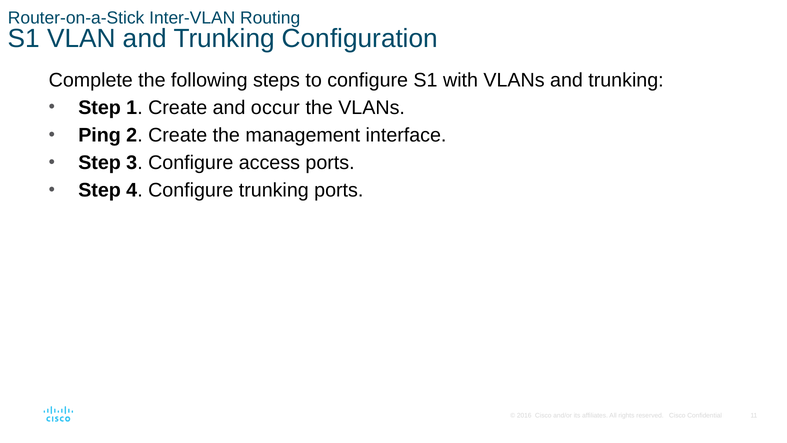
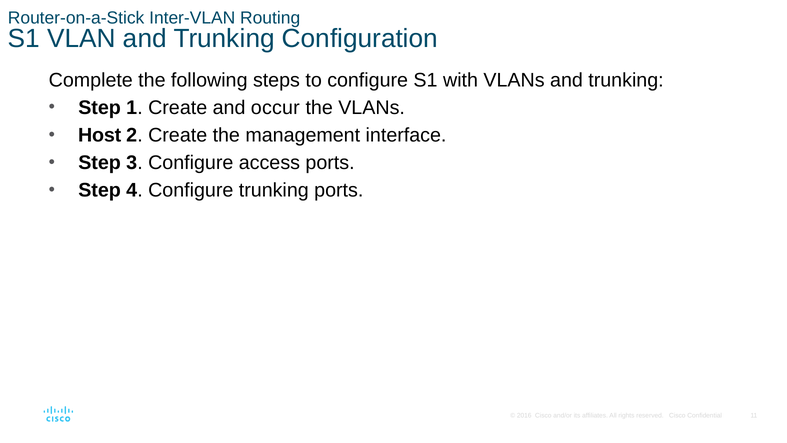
Ping: Ping -> Host (100, 135)
